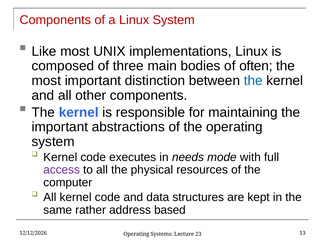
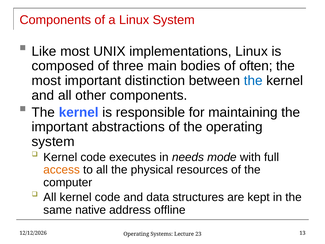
access colour: purple -> orange (62, 170)
rather: rather -> native (91, 210)
based: based -> offline (170, 210)
